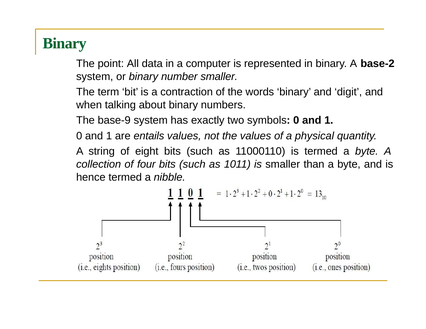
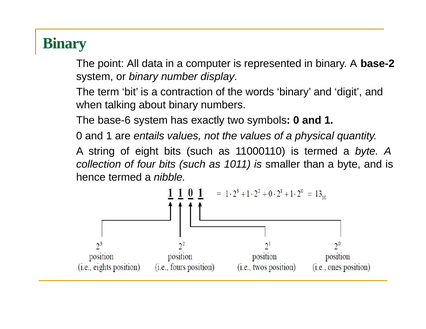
number smaller: smaller -> display (219, 77)
base-9: base-9 -> base-6 (114, 121)
